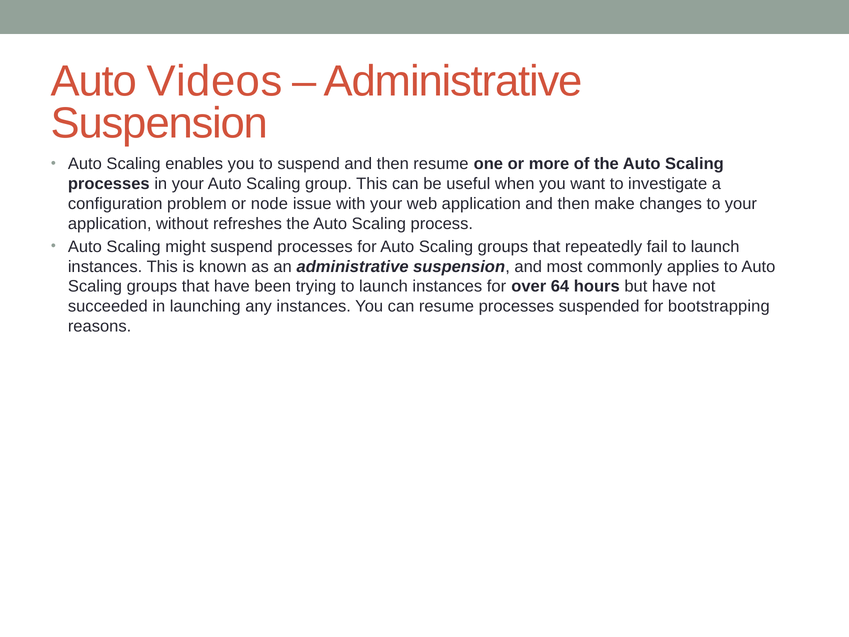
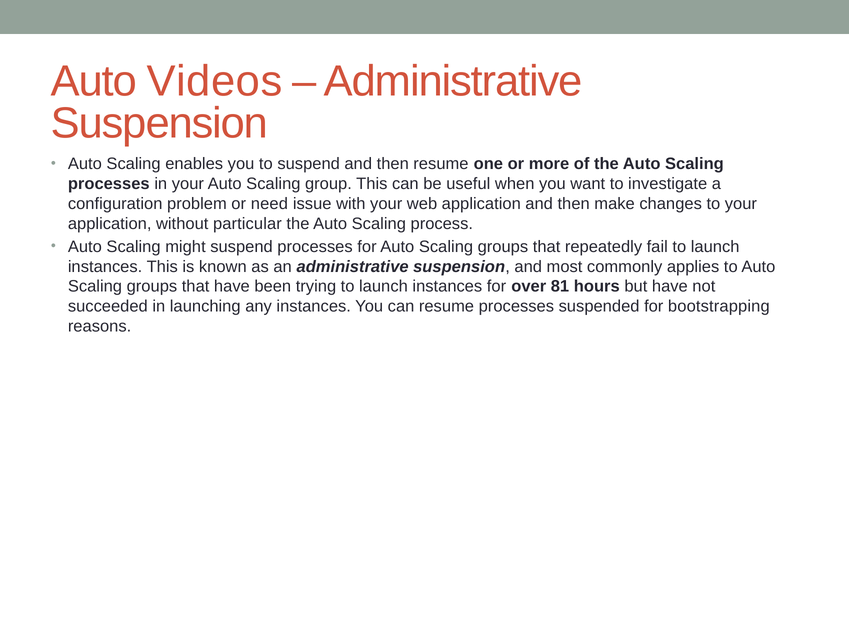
node: node -> need (269, 204)
refreshes: refreshes -> particular (247, 223)
64: 64 -> 81 (560, 286)
